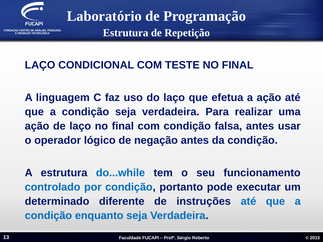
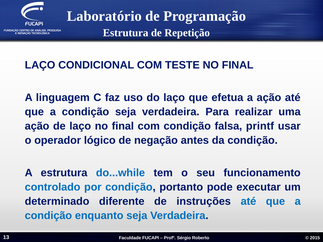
falsa antes: antes -> printf (260, 126)
